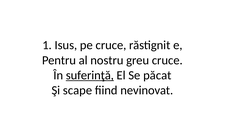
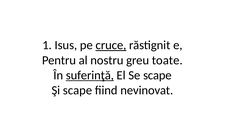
cruce underline: none -> present (111, 45)
greu cruce: cruce -> toate (167, 60)
Se păcat: păcat -> scape (157, 75)
